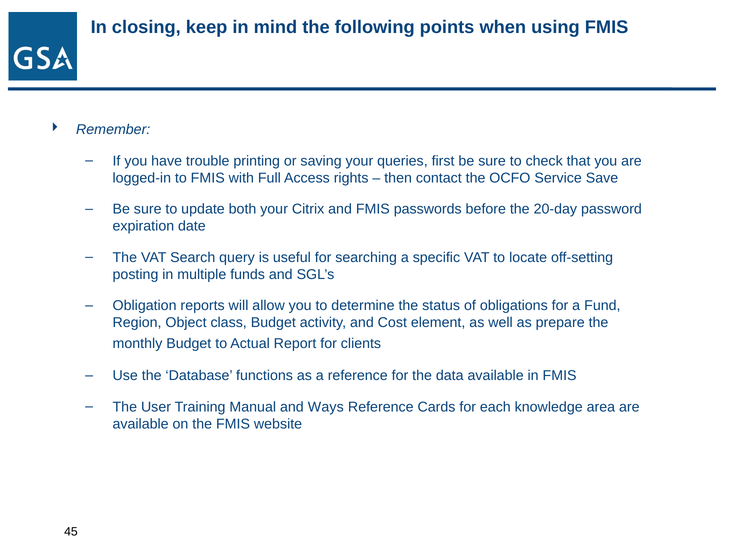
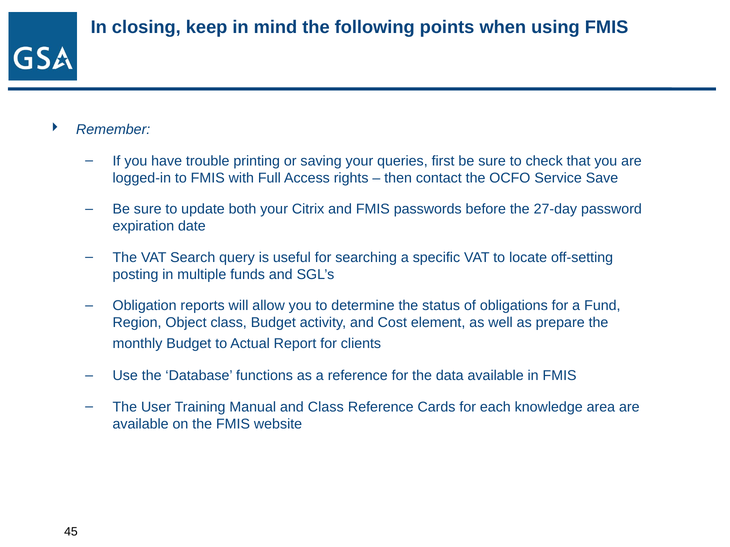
20-day: 20-day -> 27-day (555, 209)
and Ways: Ways -> Class (326, 407)
